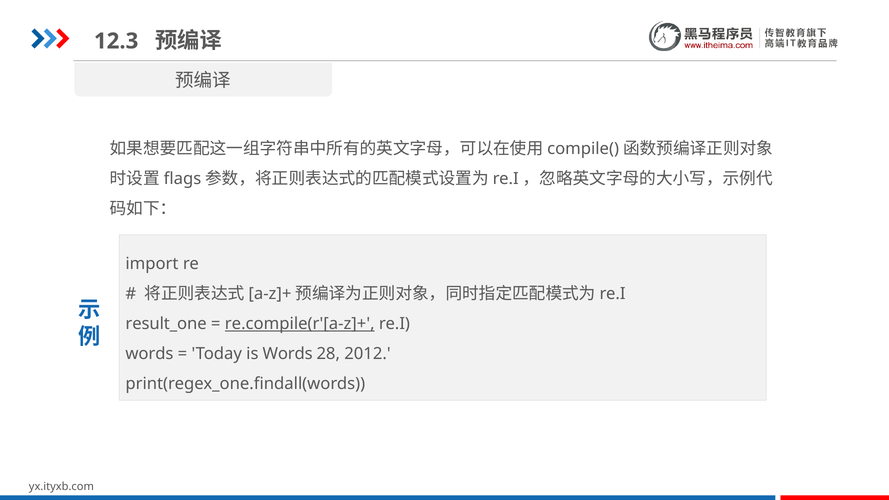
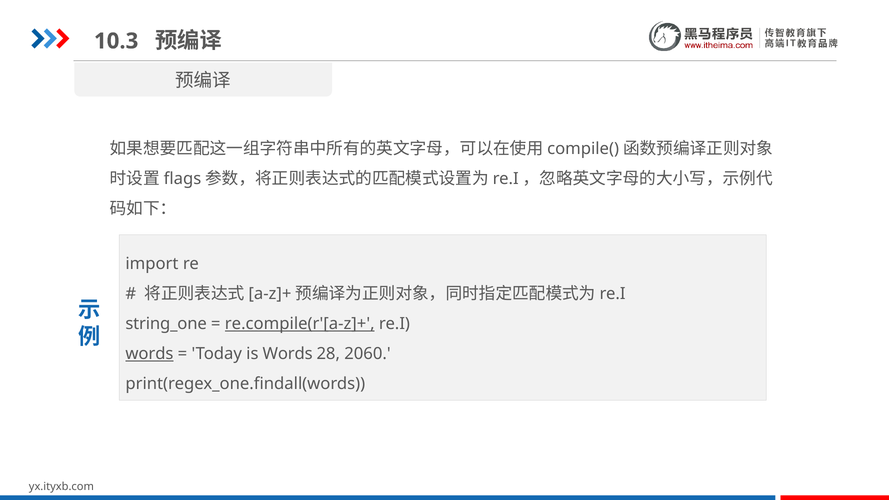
12.3: 12.3 -> 10.3 (116, 41)
result_one: result_one -> string_one (166, 324)
words underline: none -> present (149, 354)
2012: 2012 -> 2060 (367, 354)
